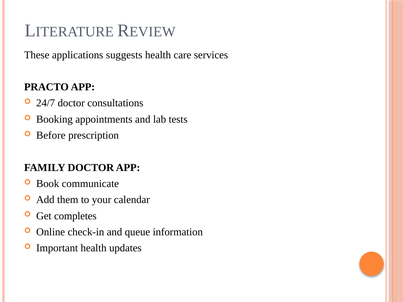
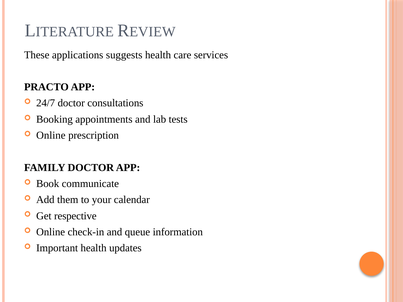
Before: Before -> Online (51, 135)
completes: completes -> respective (75, 216)
